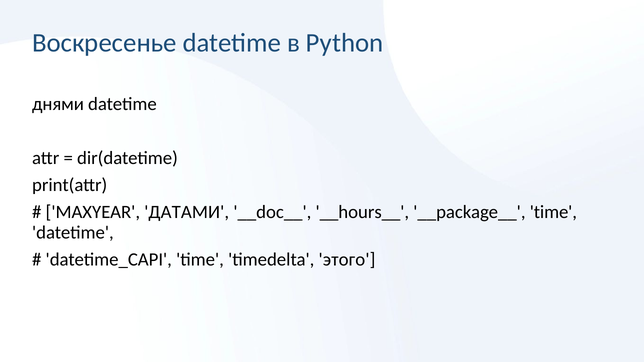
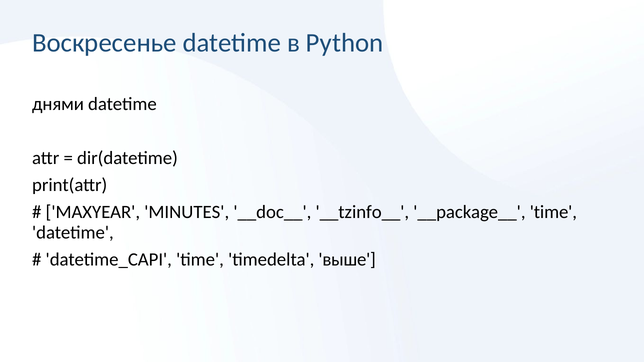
ДАТАМИ: ДАТАМИ -> MINUTES (187, 212)
__hours__: __hours__ -> __tzinfo__ (362, 212)
этого: этого -> выше (347, 259)
